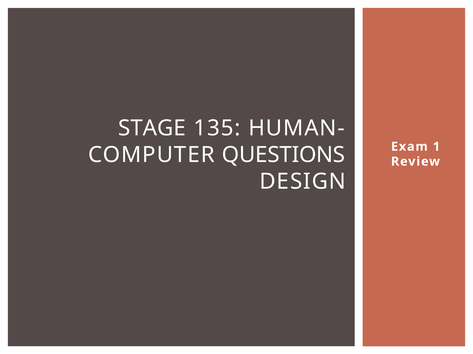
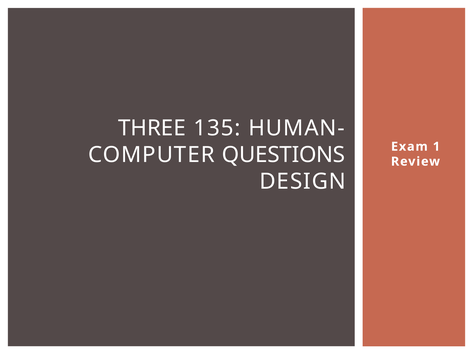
STAGE: STAGE -> THREE (152, 128)
